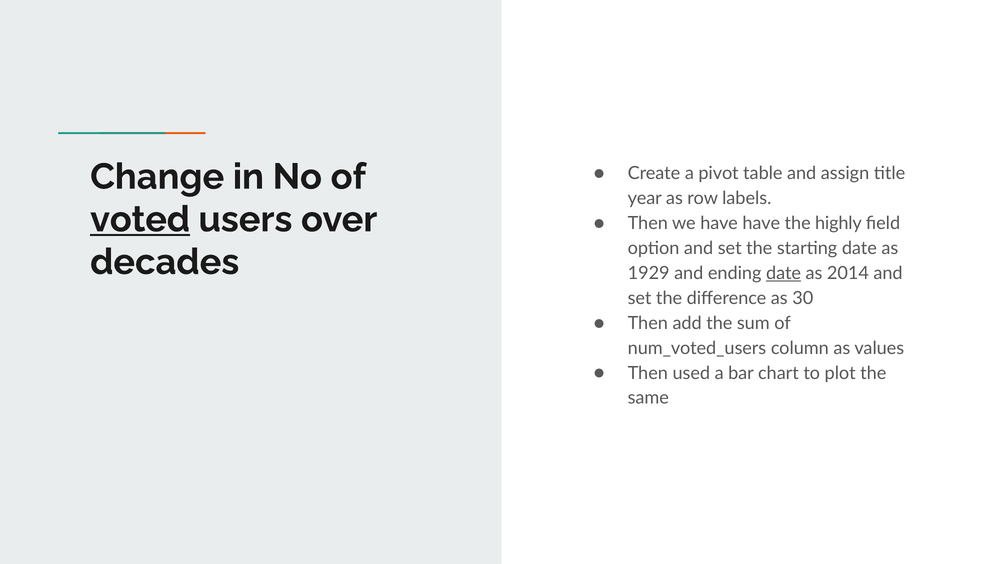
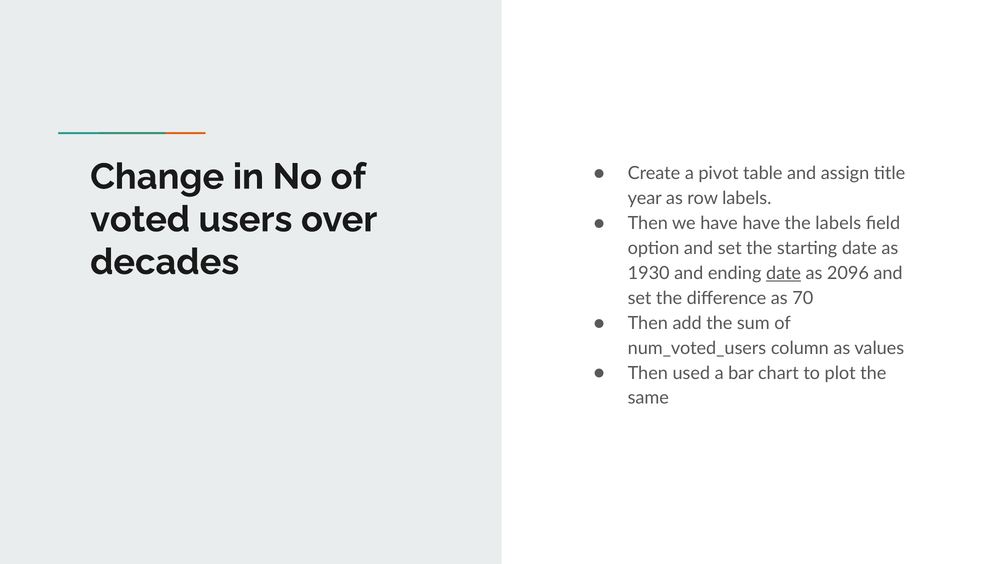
voted underline: present -> none (140, 219)
the highly: highly -> labels (838, 223)
1929: 1929 -> 1930 (649, 273)
2014: 2014 -> 2096 (848, 273)
30: 30 -> 70 (803, 298)
